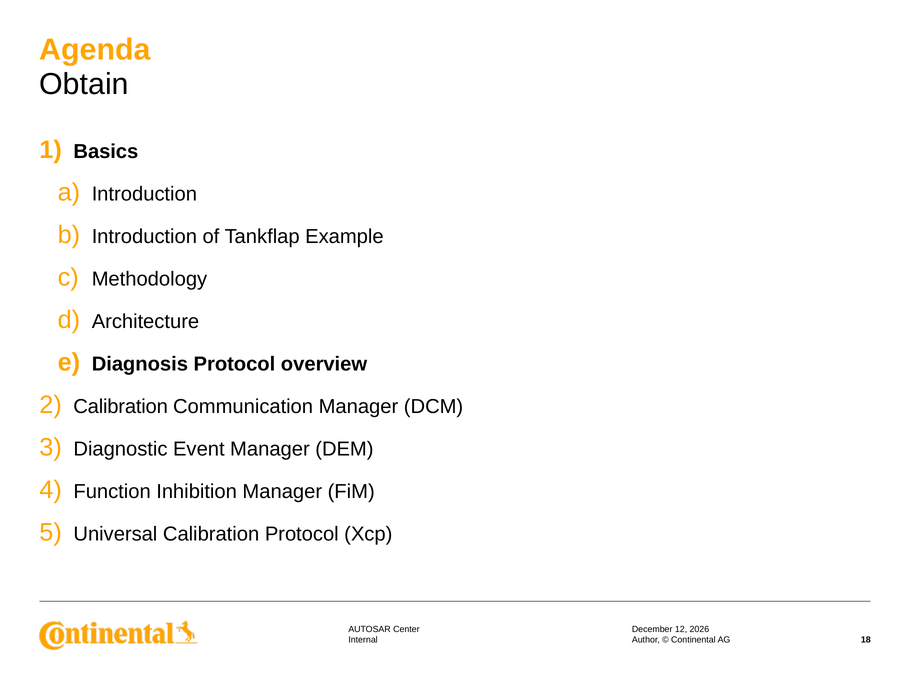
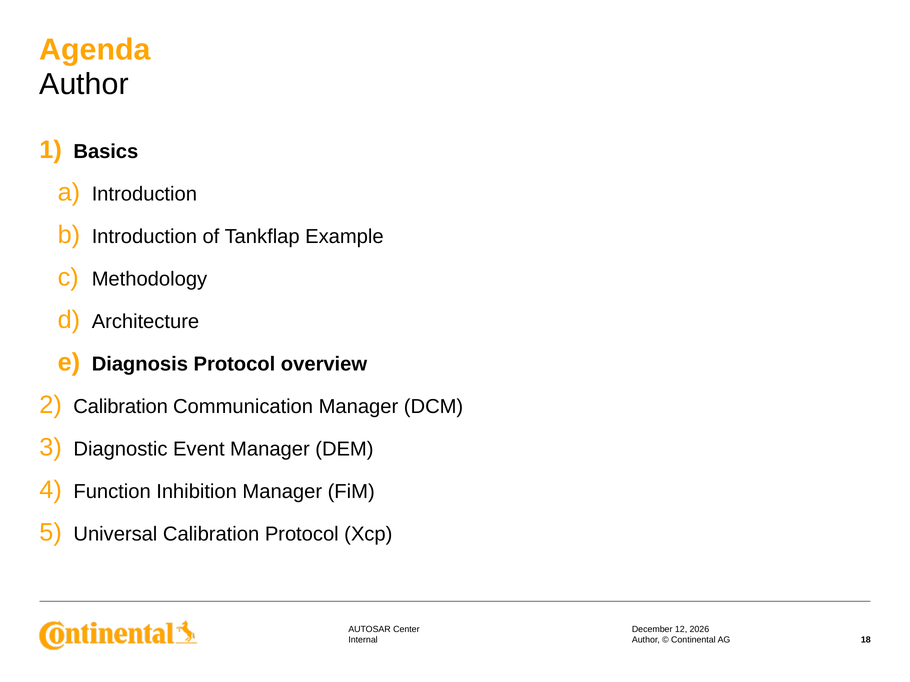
Obtain: Obtain -> Author (84, 84)
